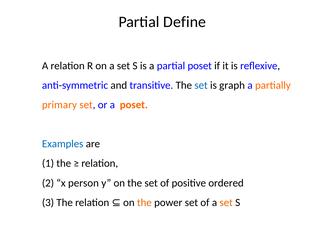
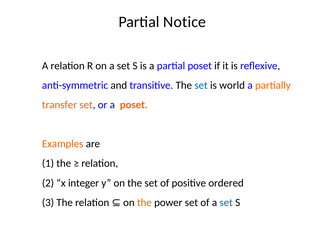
Define: Define -> Notice (185, 22)
graph: graph -> world (232, 85)
primary: primary -> transfer (59, 105)
Examples colour: blue -> orange (63, 144)
person: person -> integer (84, 183)
set colour: orange -> blue (226, 202)
